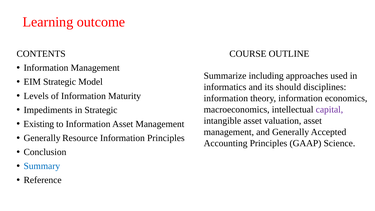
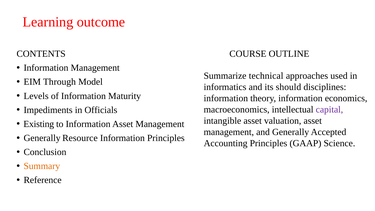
including: including -> technical (266, 76)
EIM Strategic: Strategic -> Through (59, 82)
in Strategic: Strategic -> Officials (101, 110)
Summary colour: blue -> orange (42, 166)
